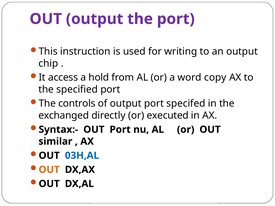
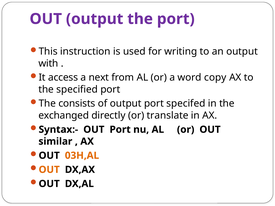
chip: chip -> with (48, 63)
hold: hold -> next (99, 78)
controls: controls -> consists (77, 104)
executed: executed -> translate (168, 116)
03H,AL colour: blue -> orange (82, 156)
